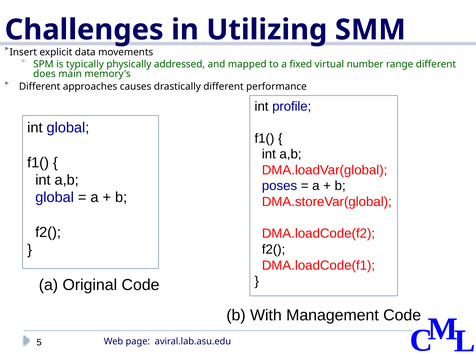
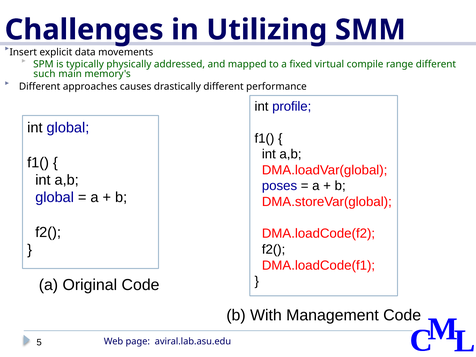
number: number -> compile (365, 64)
does: does -> such (44, 74)
